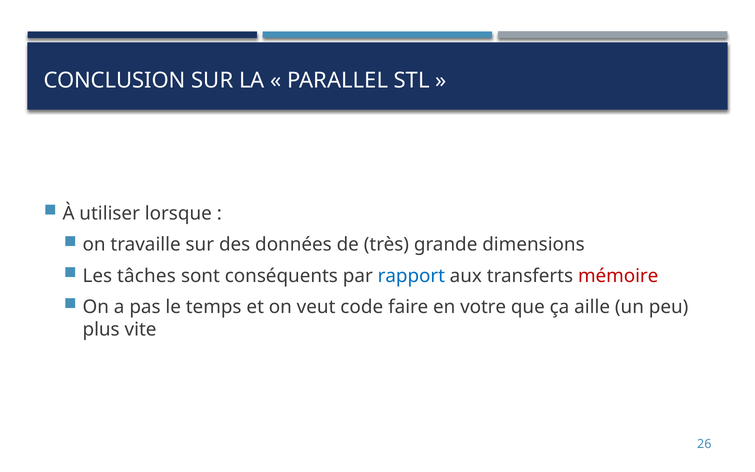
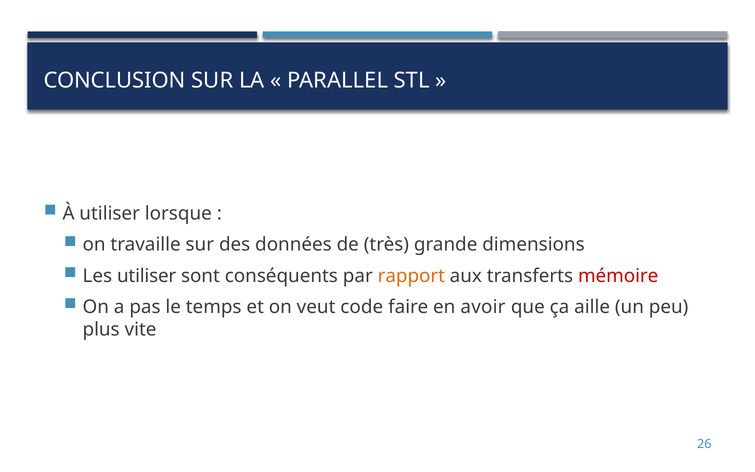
Les tâches: tâches -> utiliser (147, 276)
rapport colour: blue -> orange (411, 276)
votre: votre -> avoir (483, 307)
